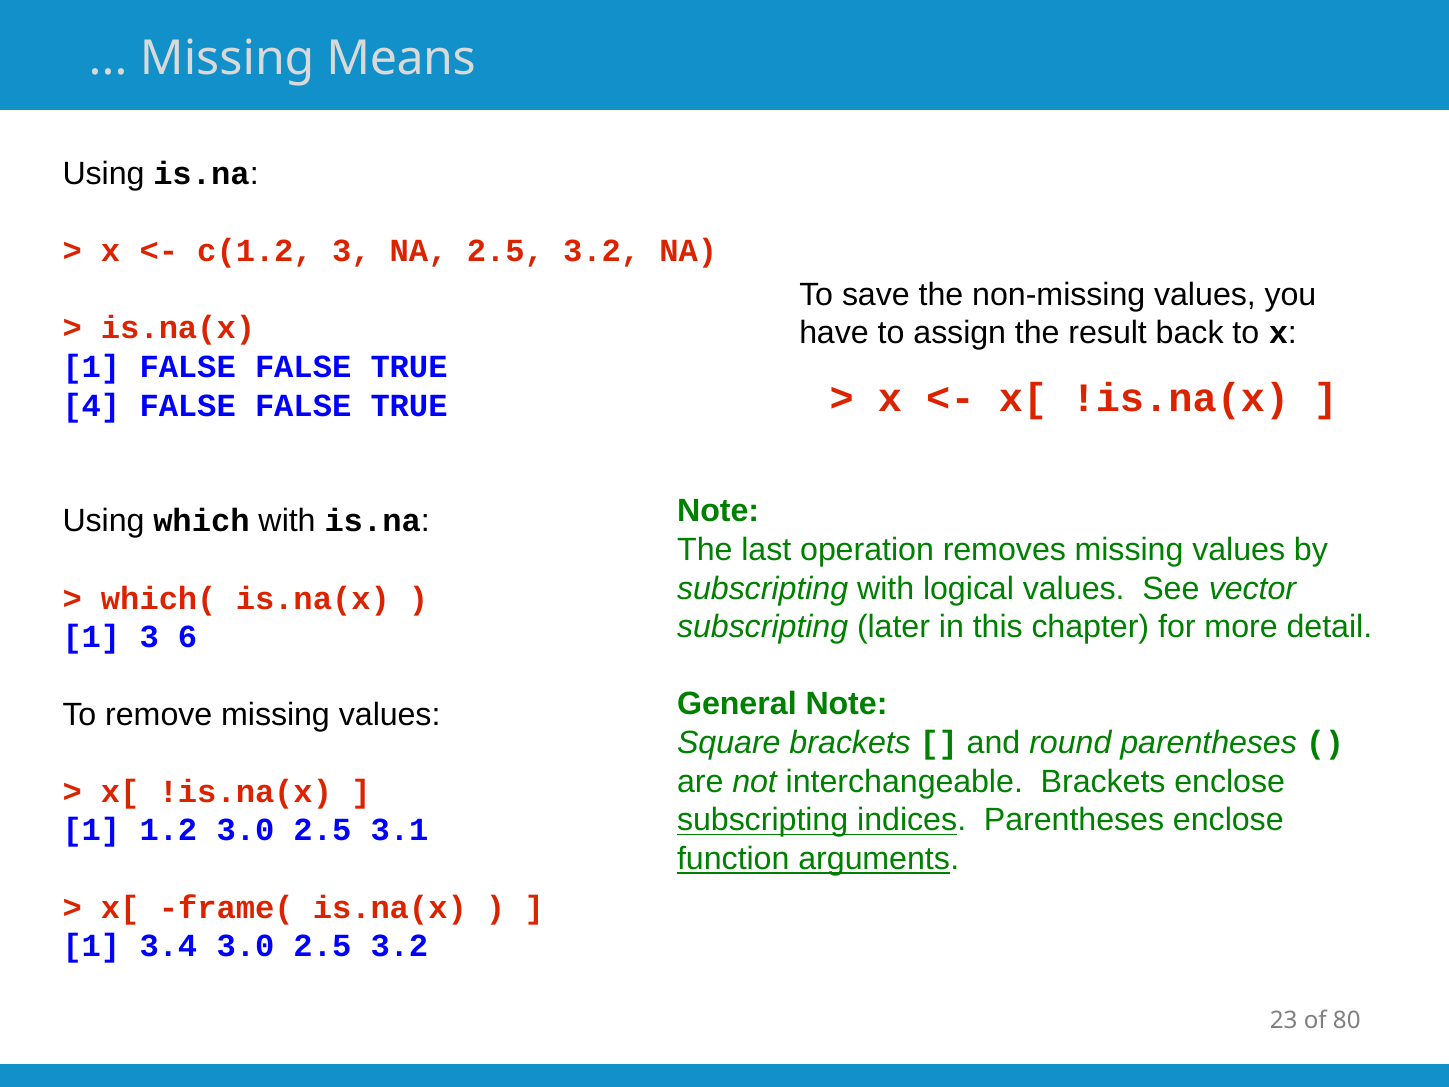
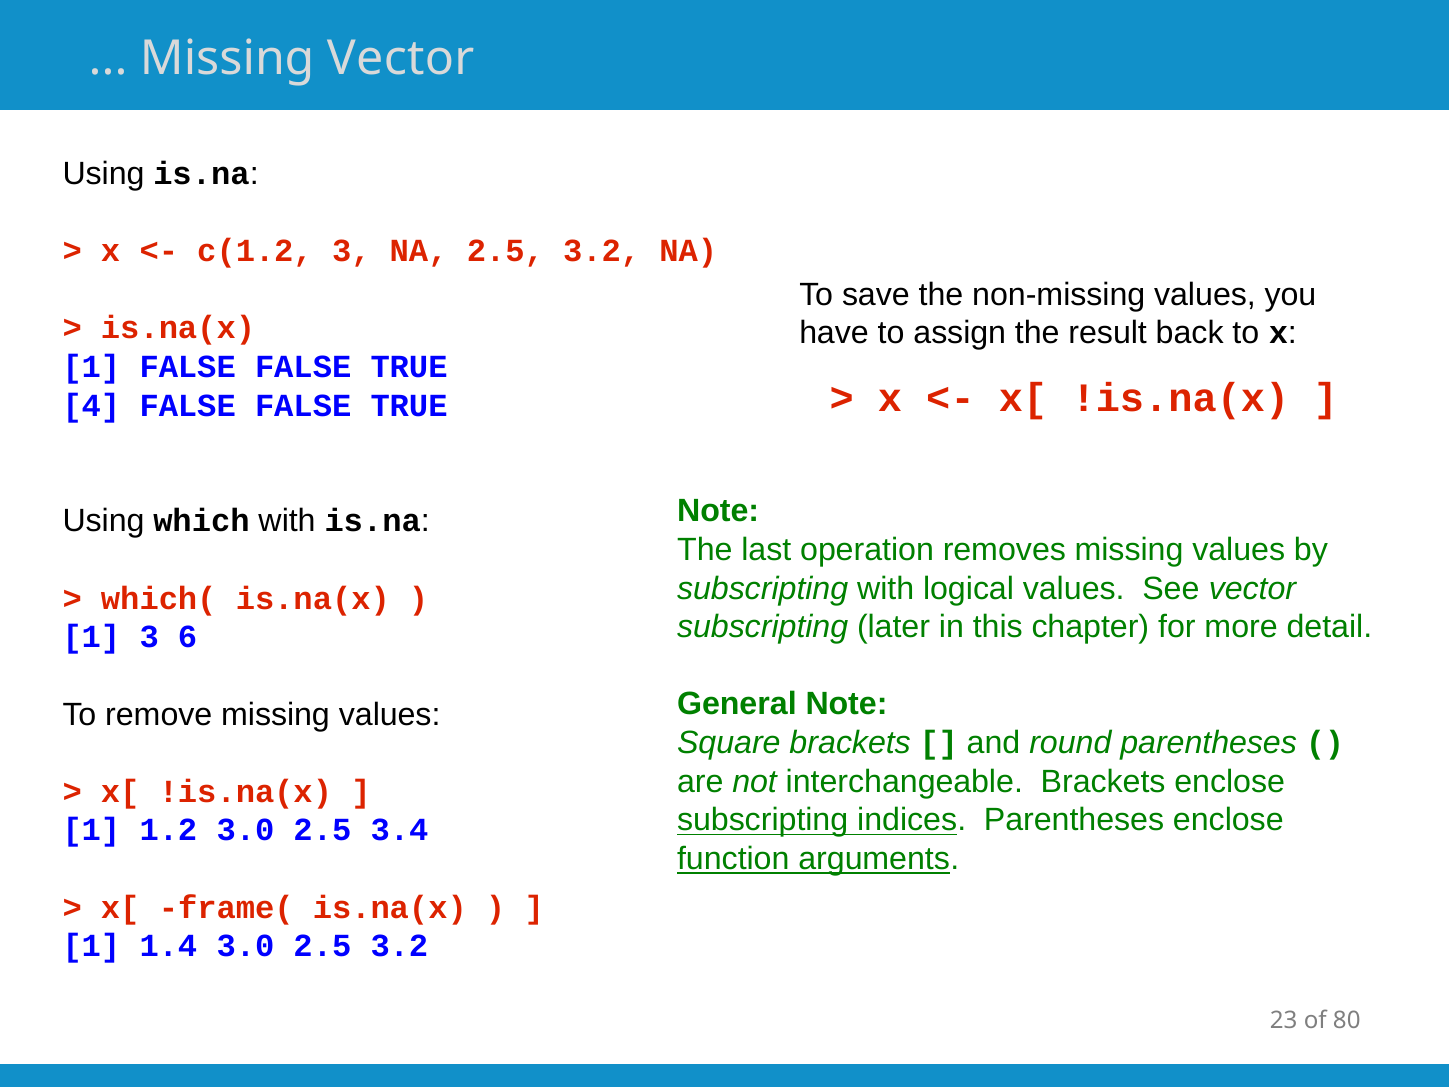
Missing Means: Means -> Vector (401, 58)
3.1: 3.1 -> 3.4 (400, 830)
3.4: 3.4 -> 1.4 (168, 946)
